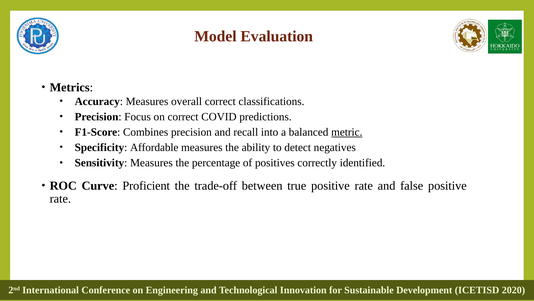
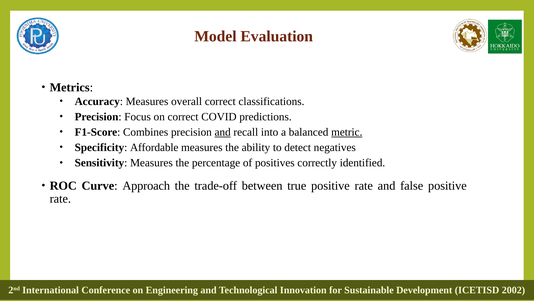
and underline: none -> present (223, 132)
Proficient: Proficient -> Approach (146, 185)
2020: 2020 -> 2002 (513, 289)
